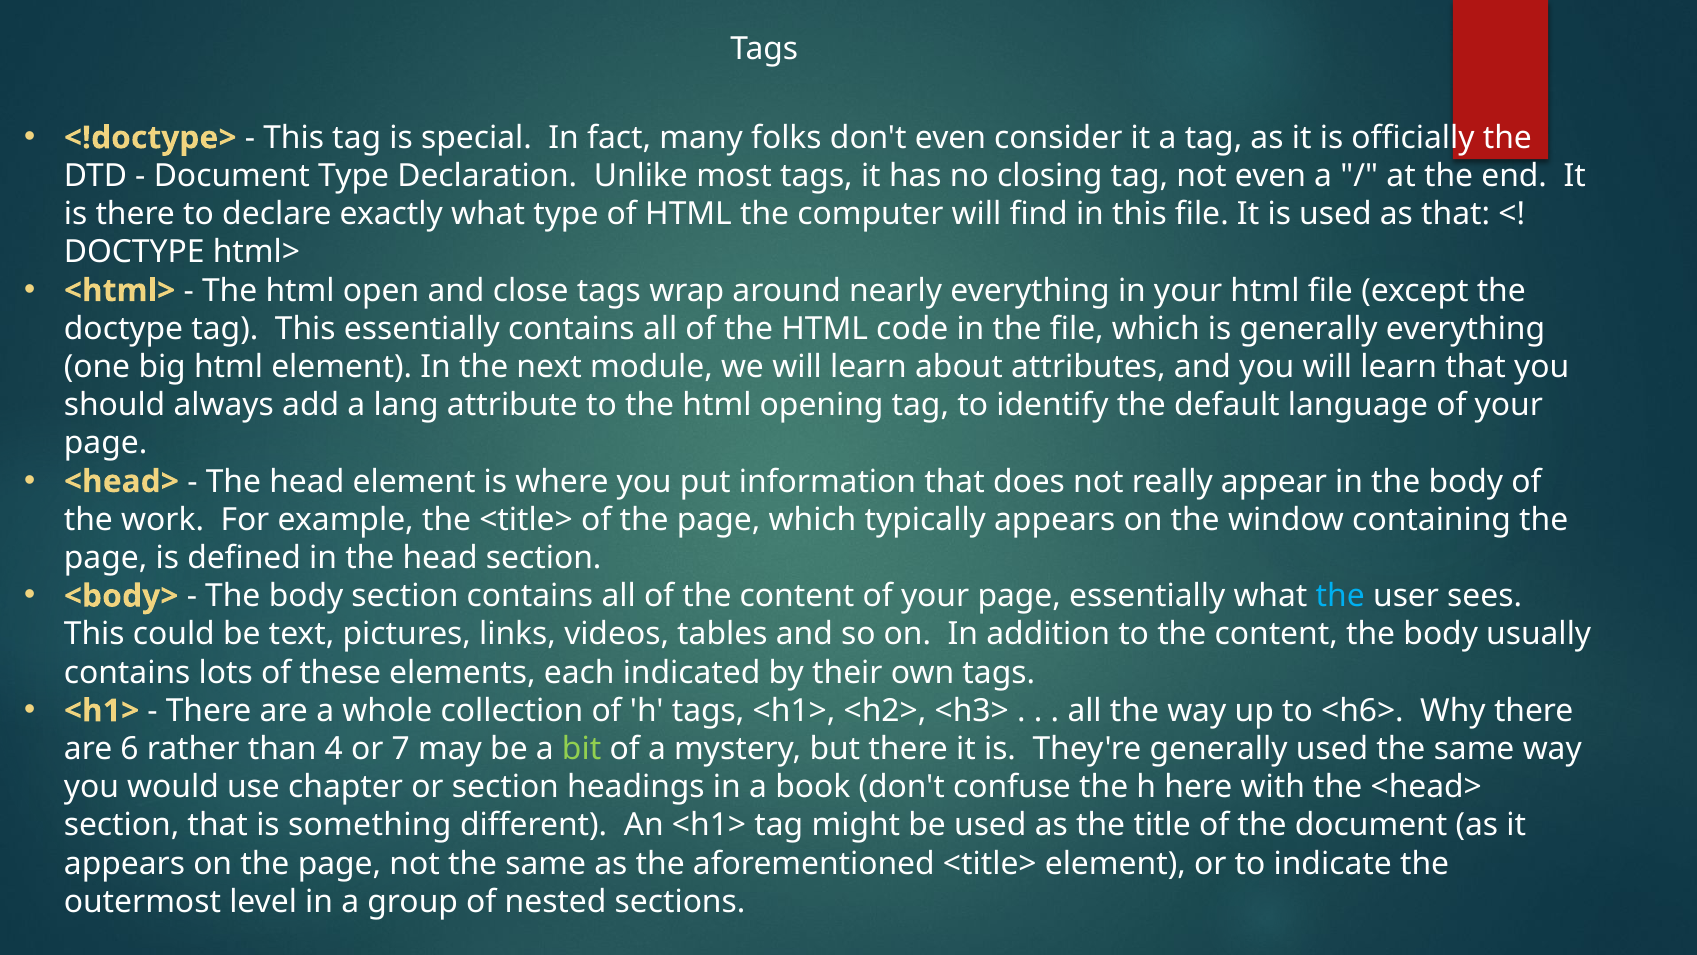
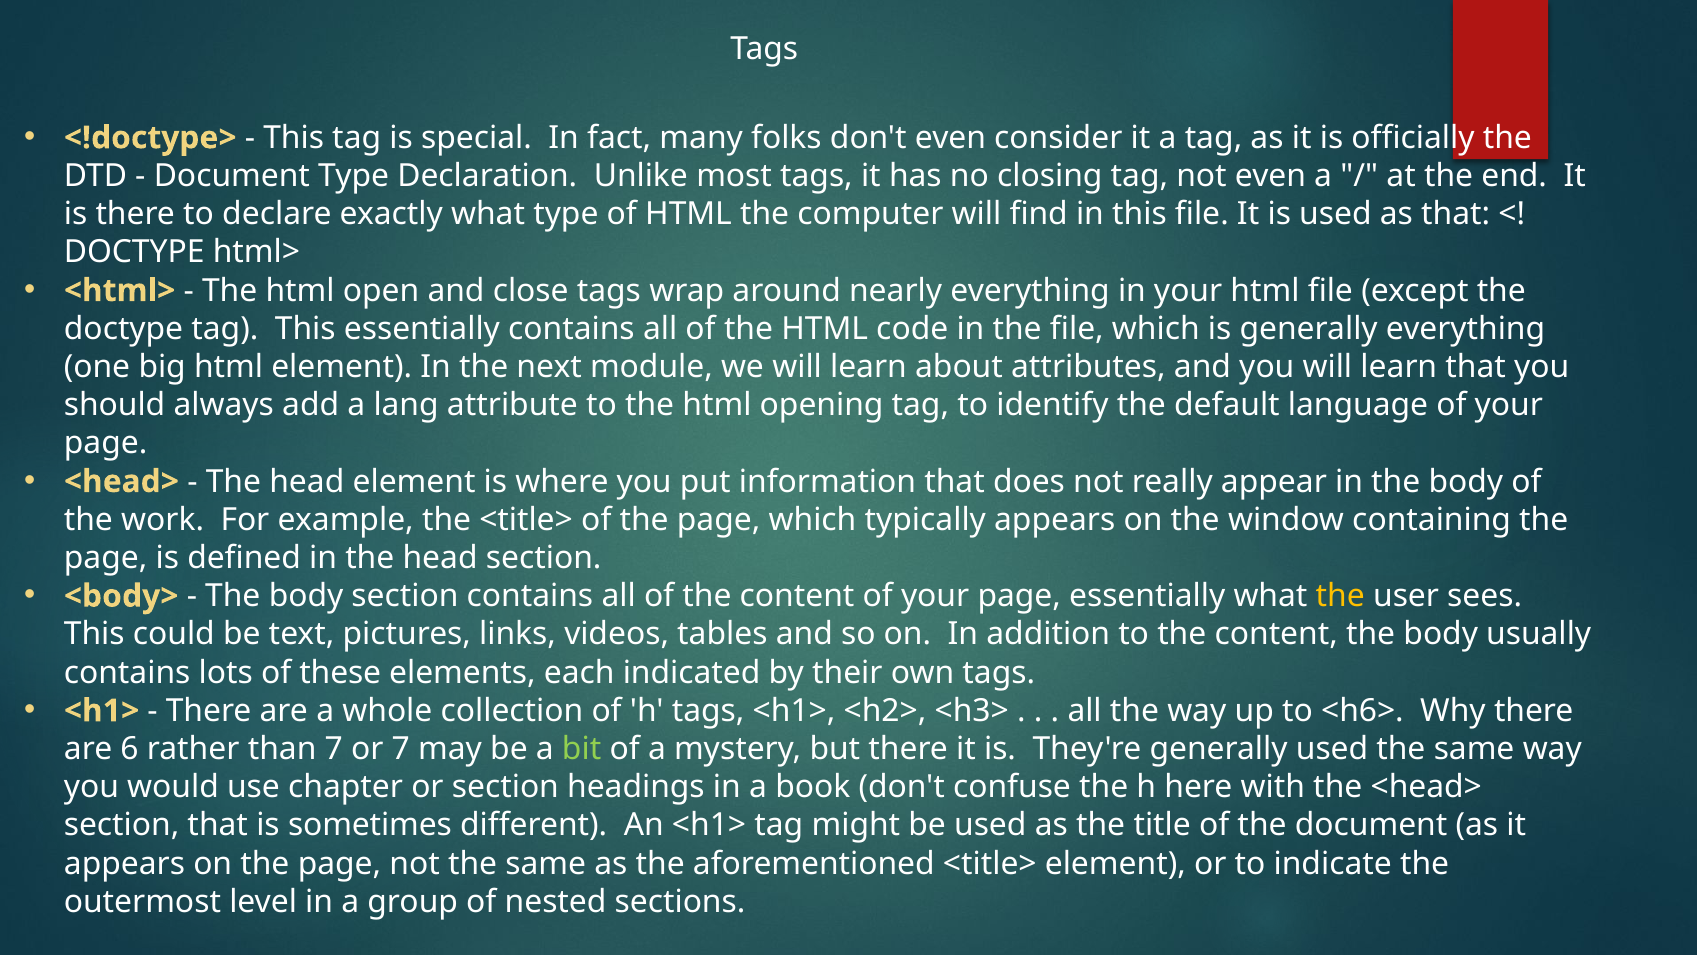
the colour: light blue -> yellow (1340, 596)
than 4: 4 -> 7 (334, 749)
something: something -> sometimes (370, 825)
